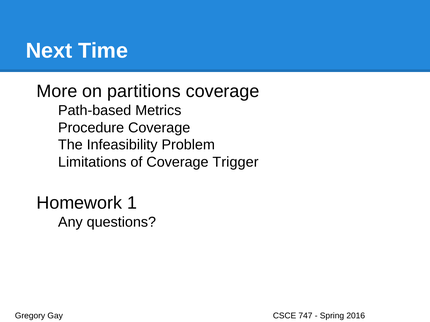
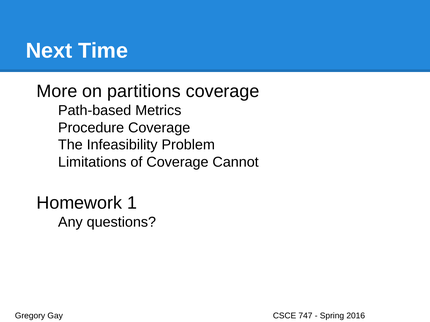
Trigger: Trigger -> Cannot (236, 162)
